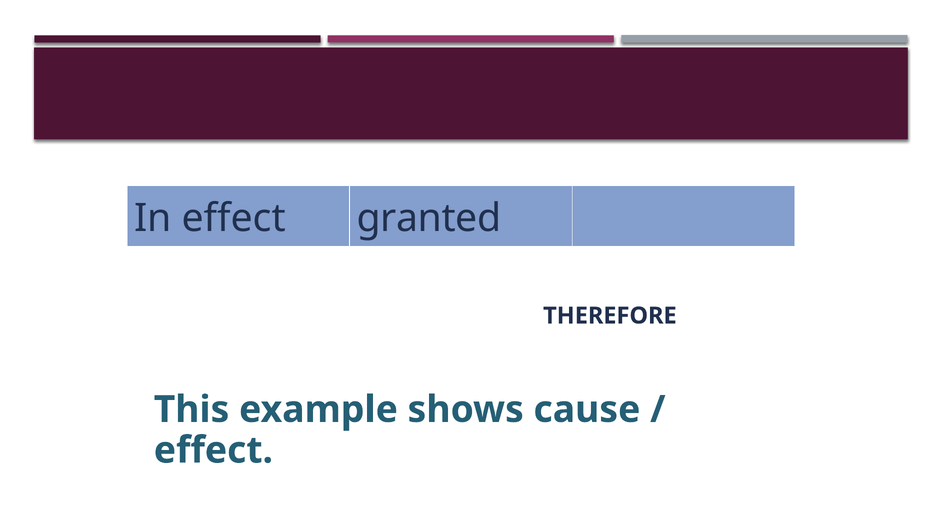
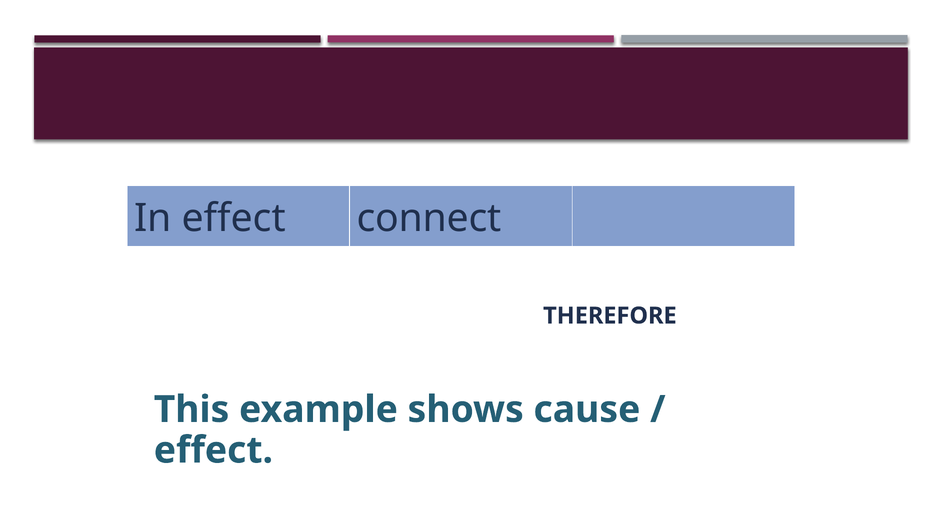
granted: granted -> connect (429, 218)
